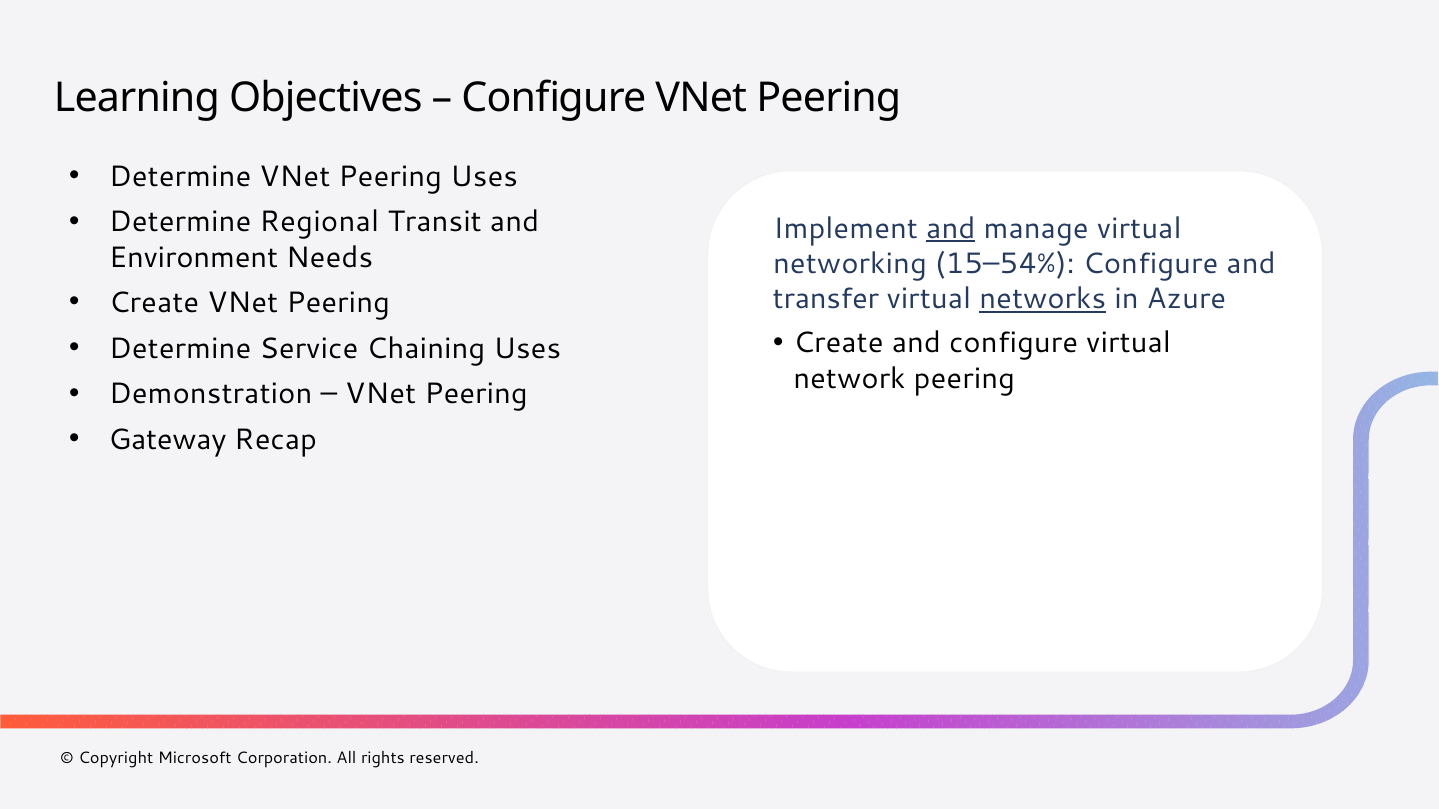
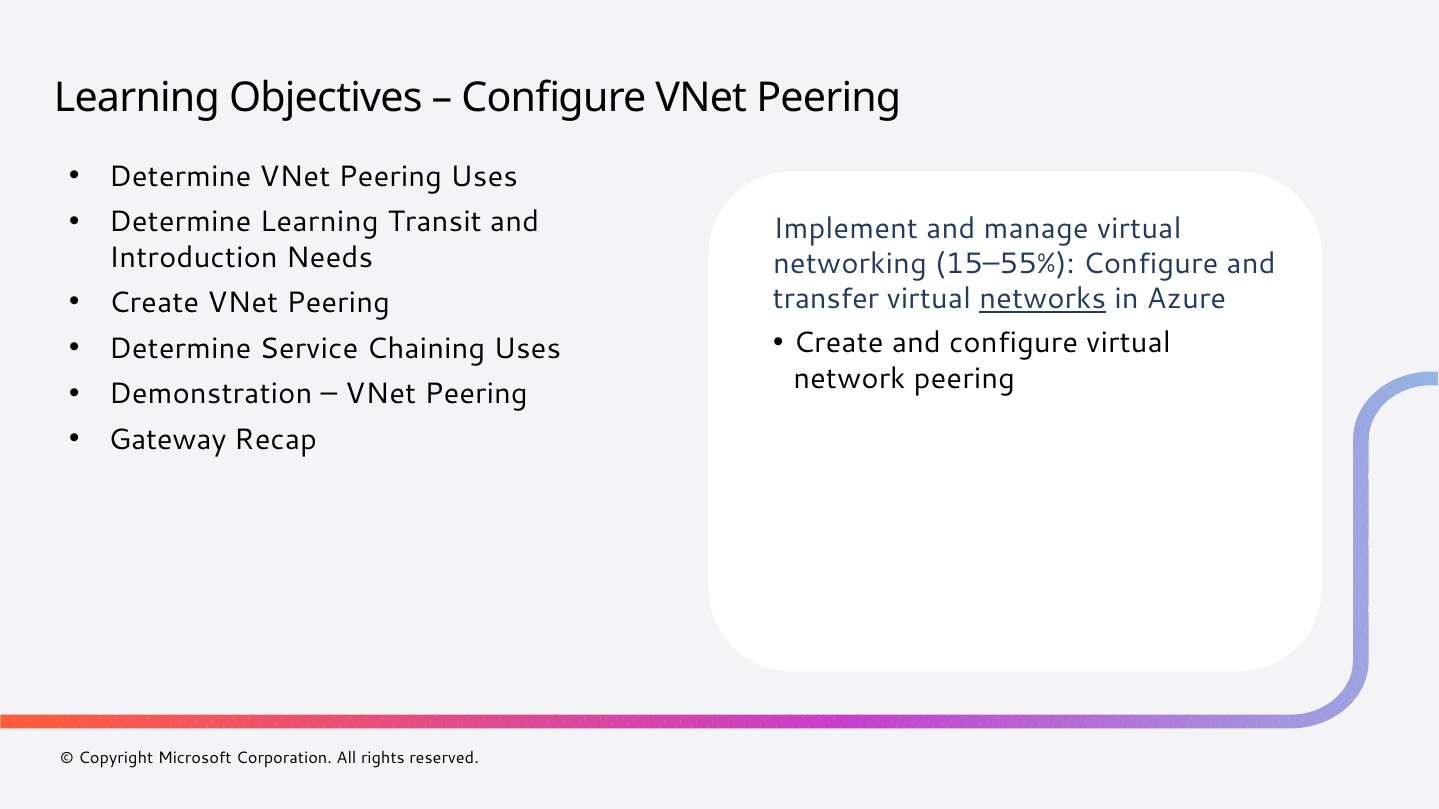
Determine Regional: Regional -> Learning (319, 222)
and underline: present -> none (951, 229)
Environment: Environment -> Introduction (193, 257)
15–54%: 15–54% -> 15–55% (1005, 264)
